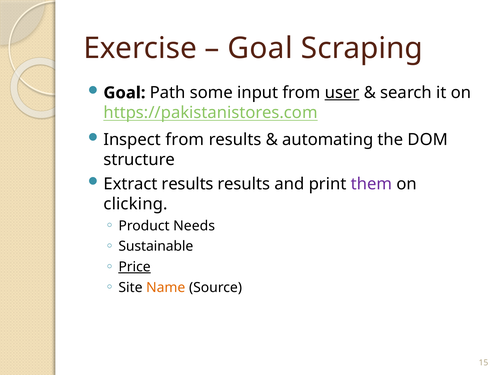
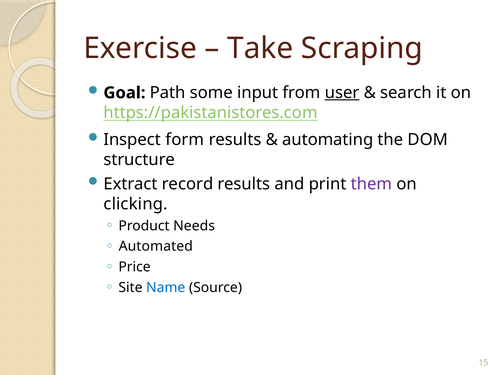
Goal: Goal -> Take (260, 48)
Inspect from: from -> form (185, 140)
Extract results: results -> record (188, 184)
Sustainable: Sustainable -> Automated (156, 246)
Price underline: present -> none (135, 267)
Name colour: orange -> blue (166, 287)
